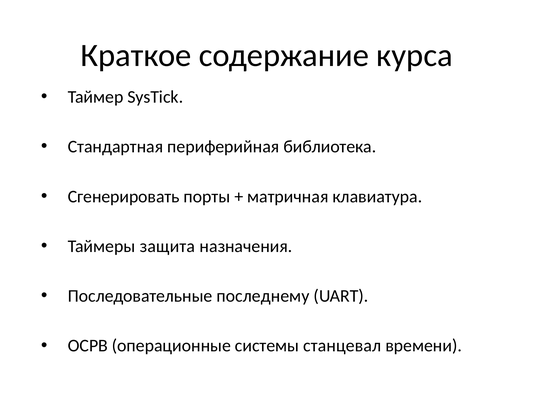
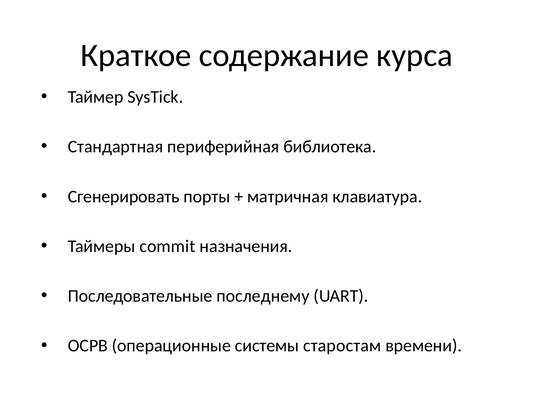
защита: защита -> commit (167, 247)
станцевал: станцевал -> старостам (342, 346)
